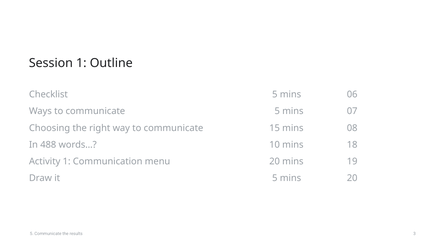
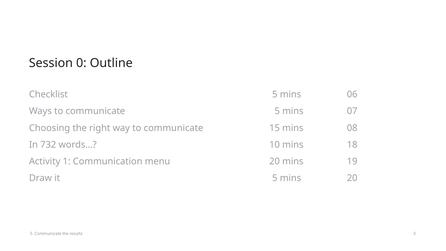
Session 1: 1 -> 0 (81, 63)
488: 488 -> 732 (48, 145)
